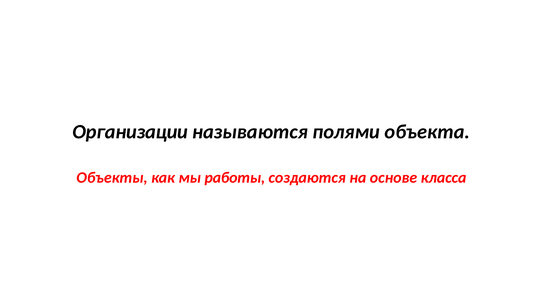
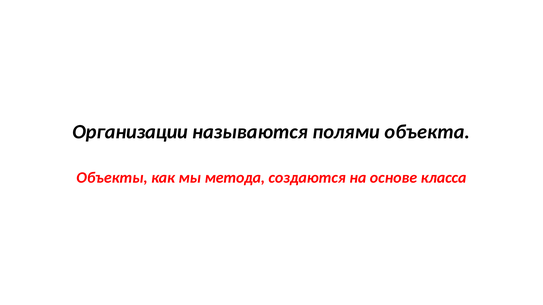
работы: работы -> метода (235, 178)
